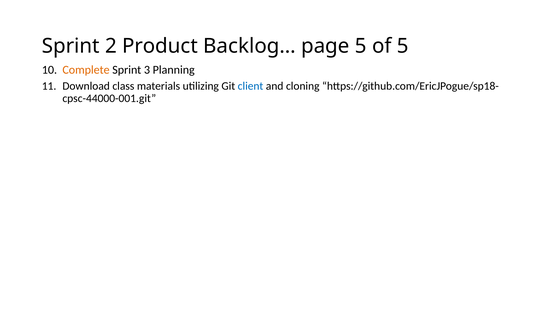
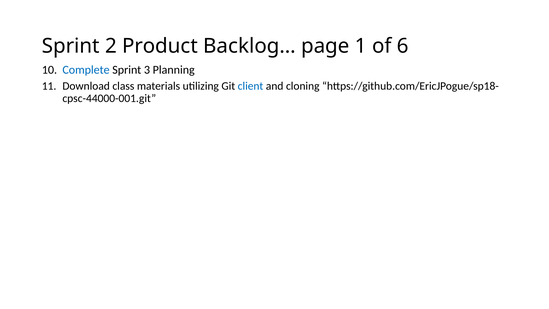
page 5: 5 -> 1 (361, 46)
of 5: 5 -> 6 (403, 46)
Complete colour: orange -> blue (86, 70)
